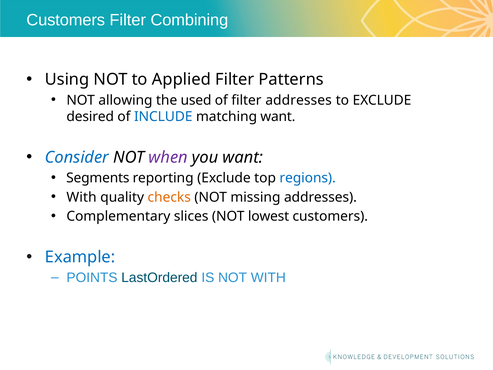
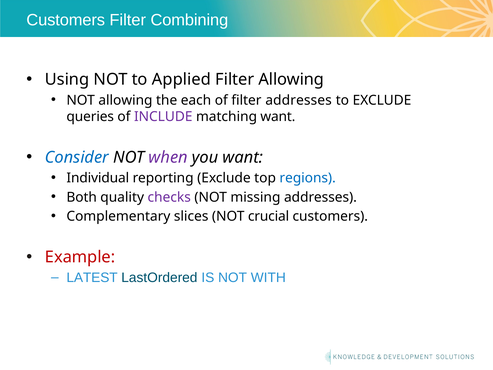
Filter Patterns: Patterns -> Allowing (291, 79)
used: used -> each (196, 100)
desired: desired -> queries (90, 117)
INCLUDE colour: blue -> purple (163, 117)
Segments: Segments -> Individual (98, 178)
With: With -> Both (82, 197)
checks colour: orange -> purple (169, 197)
lowest: lowest -> crucial (269, 216)
Example colour: blue -> red (80, 257)
POINTS: POINTS -> LATEST (92, 278)
